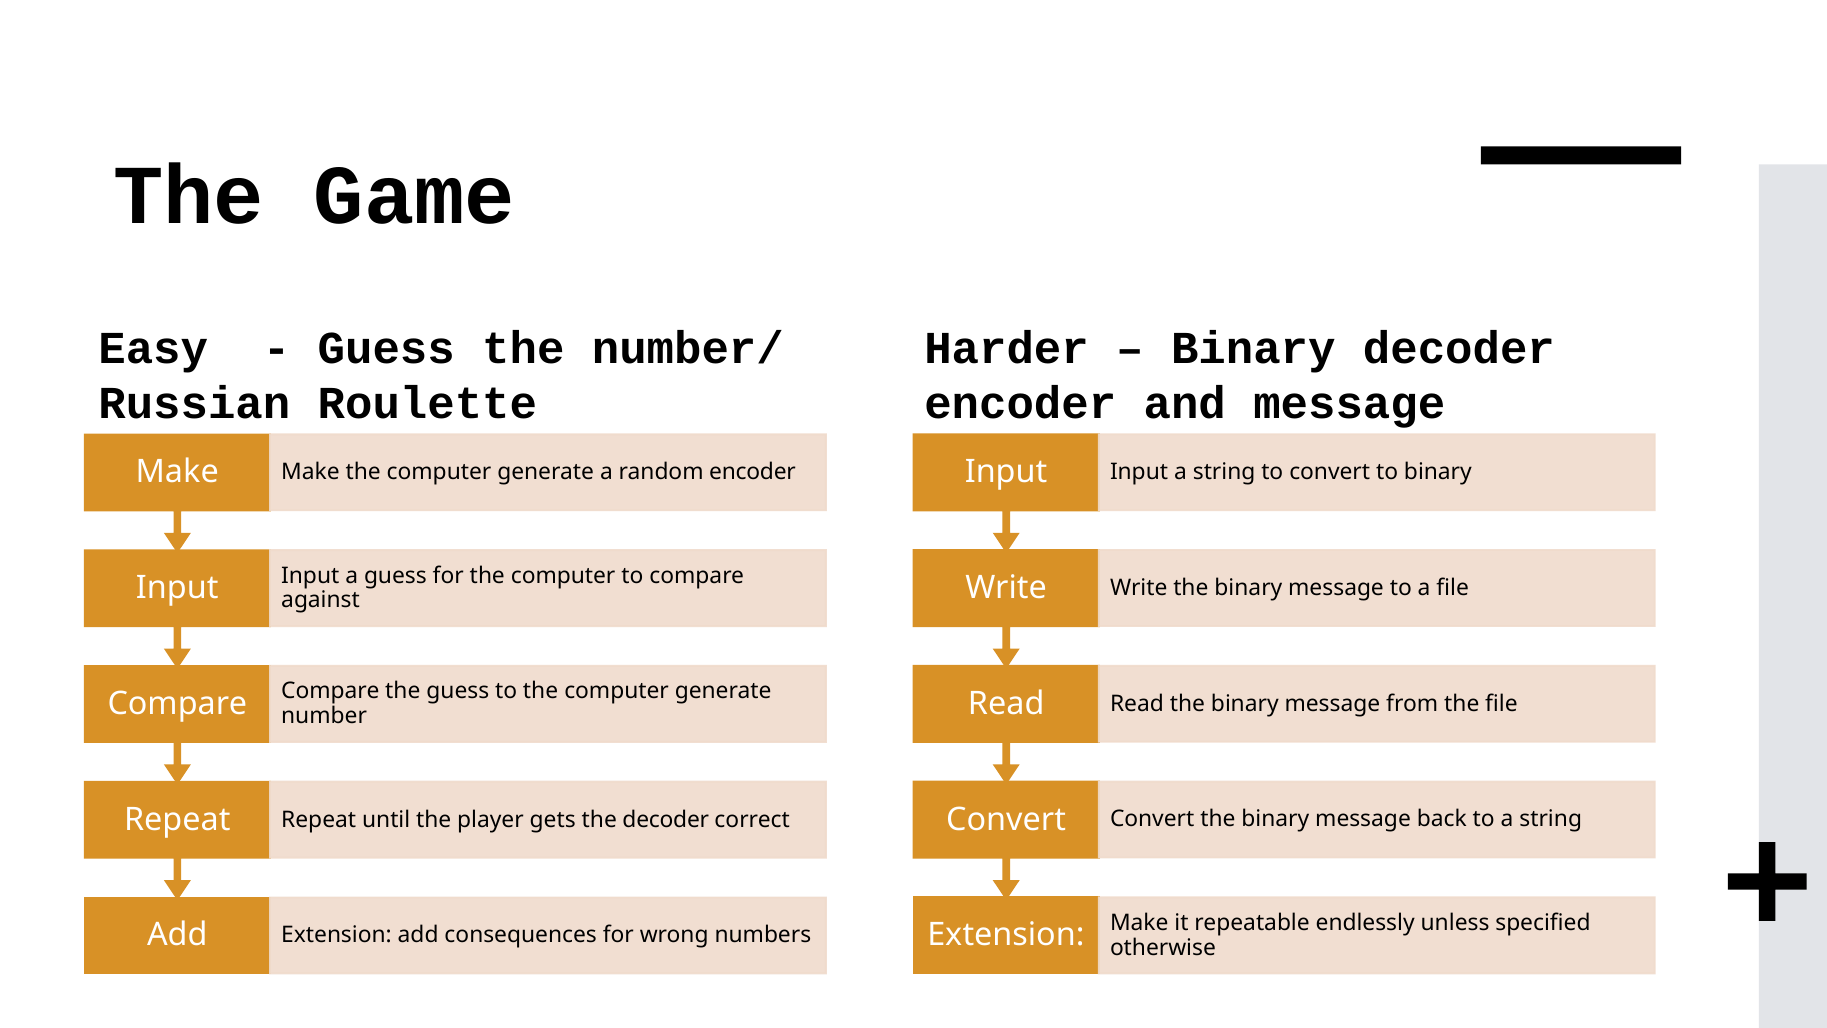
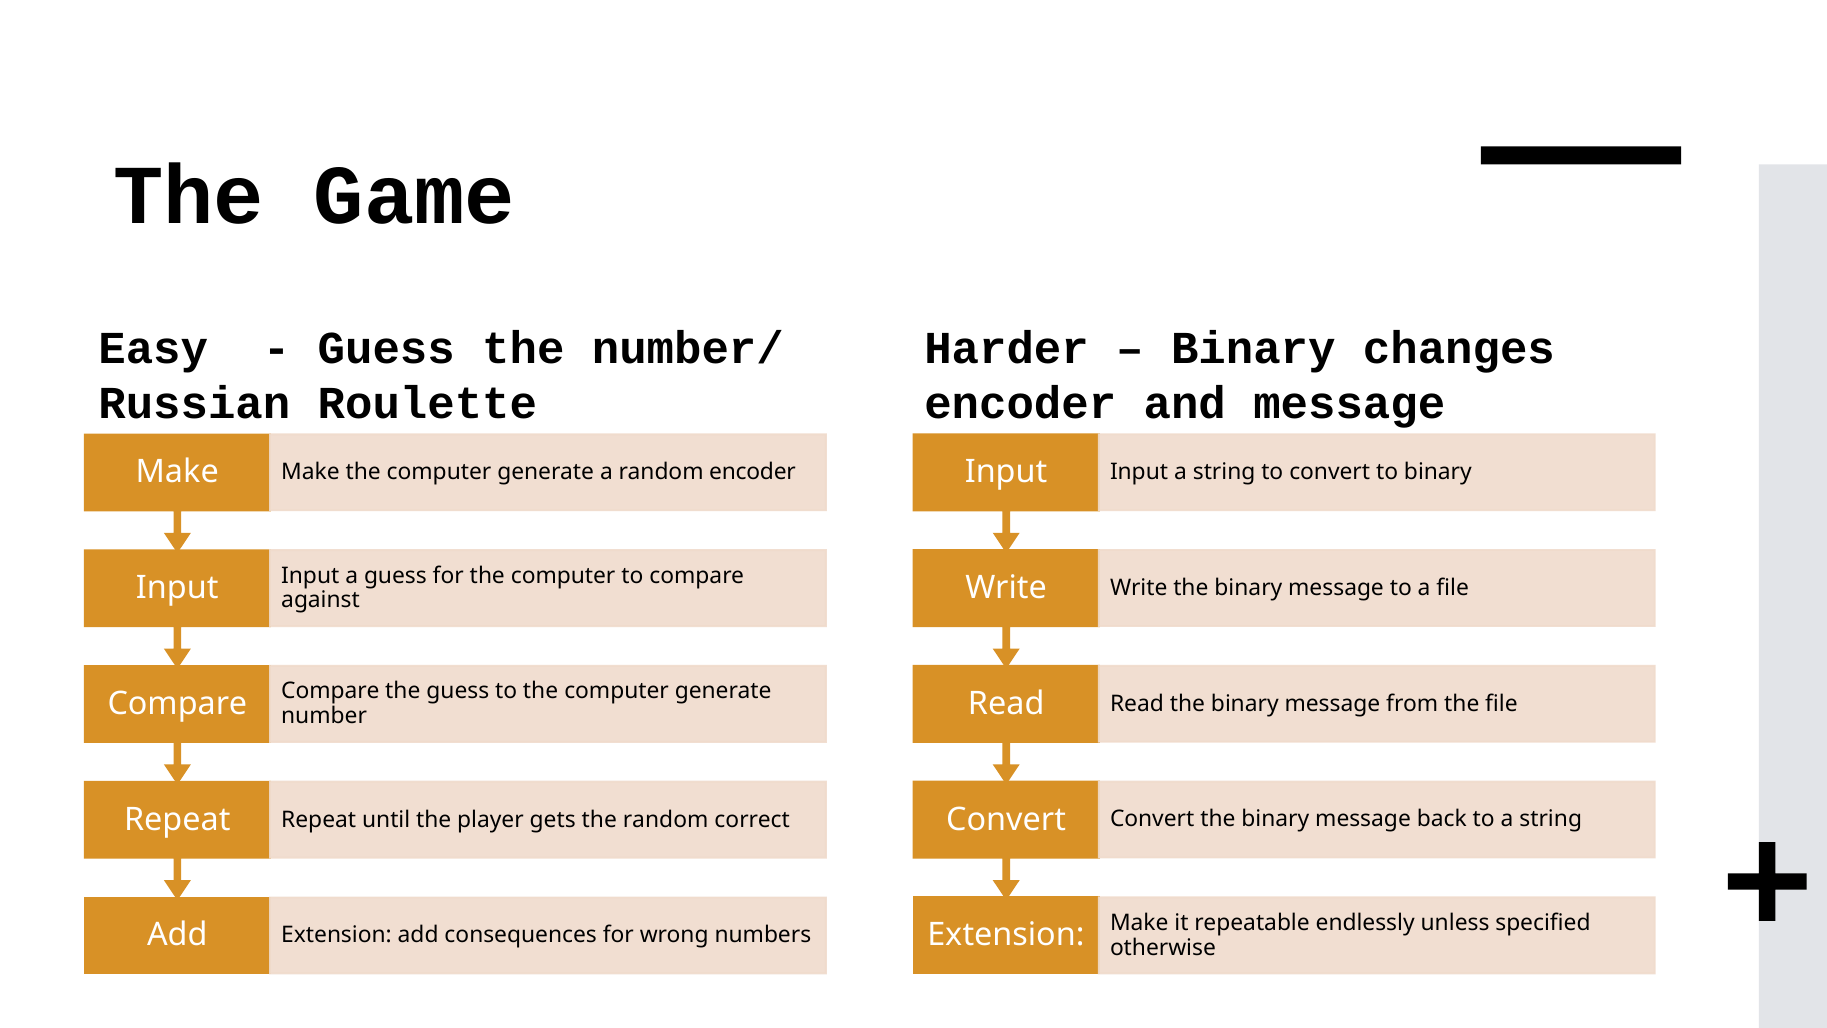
Binary decoder: decoder -> changes (1459, 348)
the decoder: decoder -> random (666, 819)
